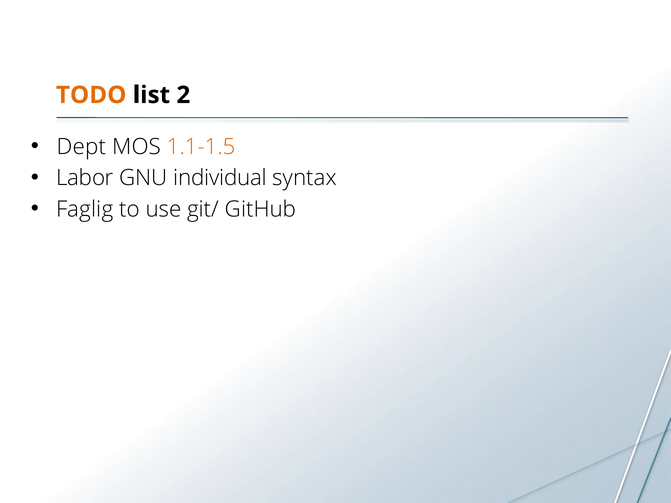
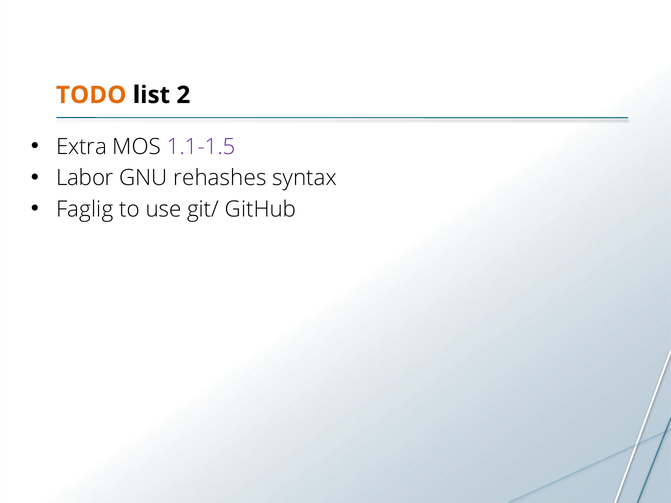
Dept: Dept -> Extra (81, 147)
1.1-1.5 colour: orange -> purple (201, 147)
individual: individual -> rehashes (220, 178)
